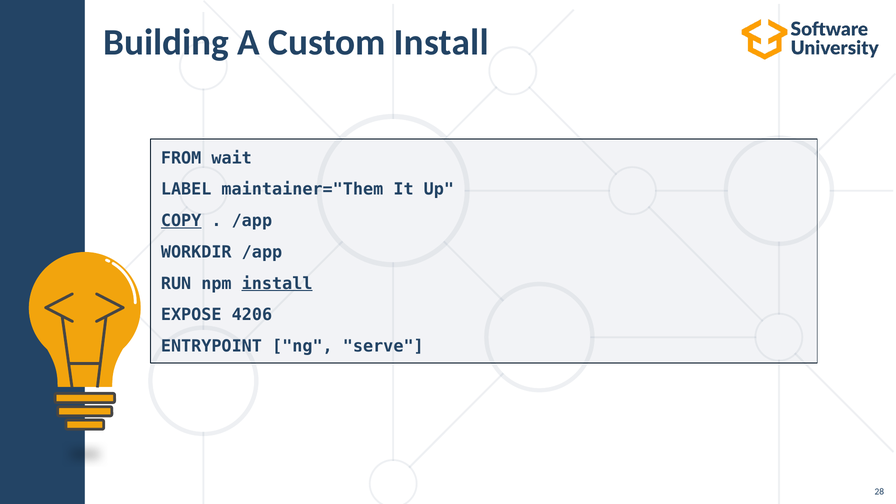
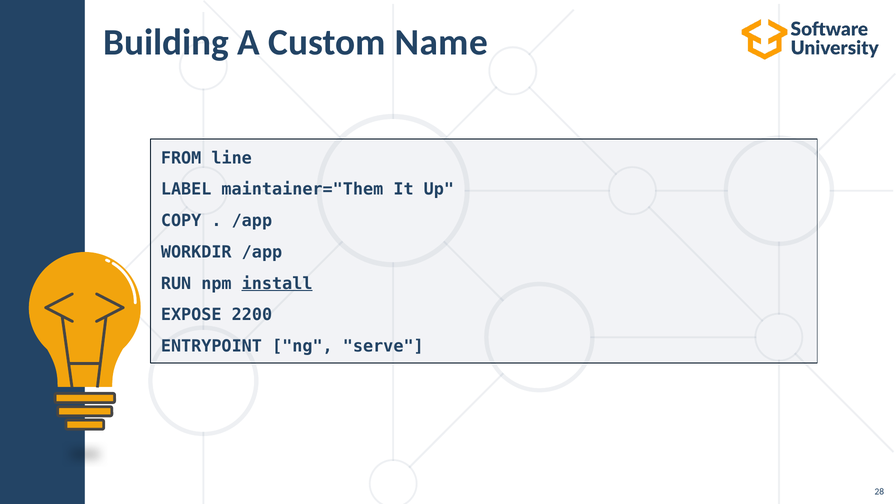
Custom Install: Install -> Name (441, 42)
wait: wait -> line (232, 158)
COPY underline: present -> none (181, 221)
4206: 4206 -> 2200 (252, 315)
